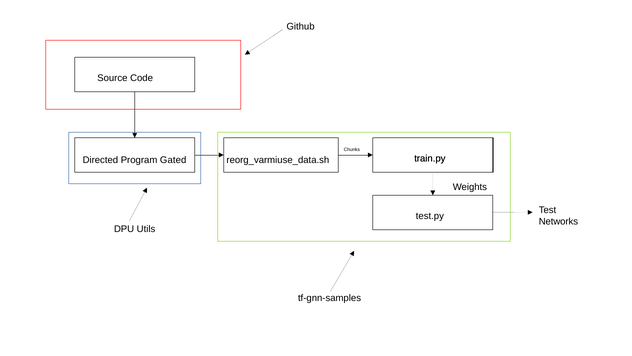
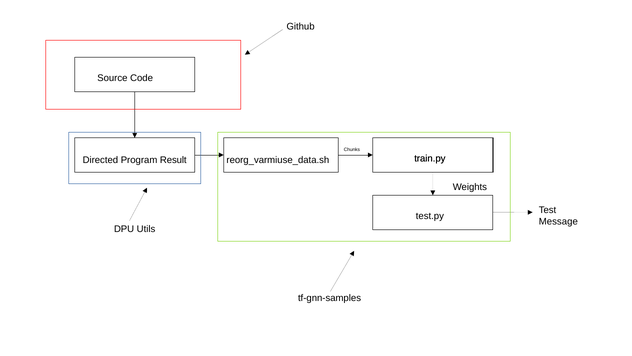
Gated: Gated -> Result (173, 160)
Networks: Networks -> Message (558, 221)
